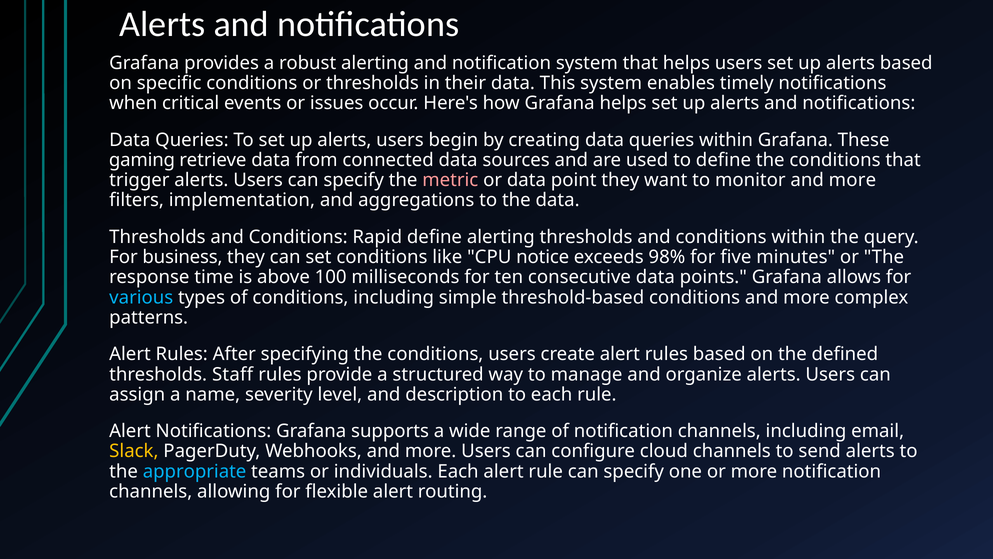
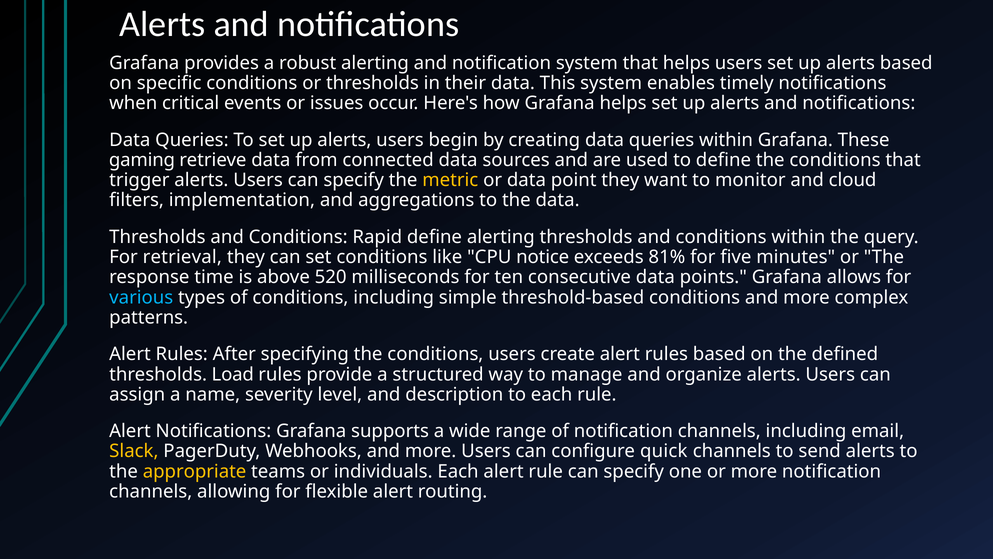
metric colour: pink -> yellow (450, 180)
monitor and more: more -> cloud (853, 180)
business: business -> retrieval (182, 257)
98%: 98% -> 81% (667, 257)
100: 100 -> 520 (331, 277)
Staff: Staff -> Load (233, 374)
cloud: cloud -> quick (664, 451)
appropriate colour: light blue -> yellow (195, 471)
